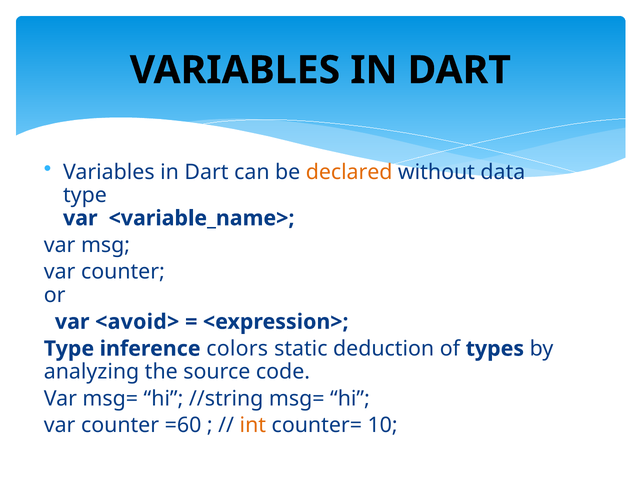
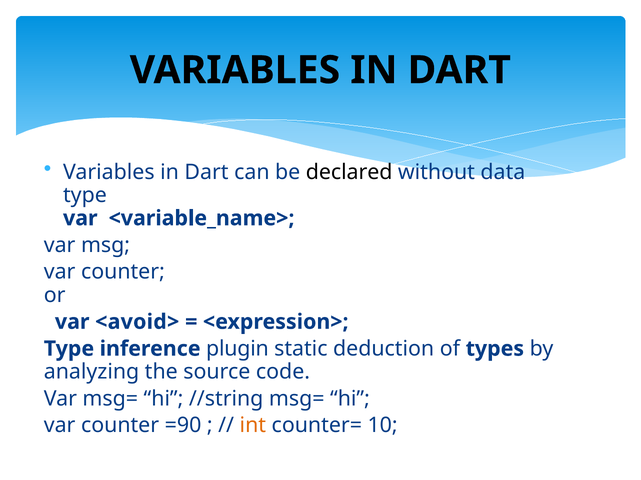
declared colour: orange -> black (349, 172)
colors: colors -> plugin (237, 349)
=60: =60 -> =90 (183, 426)
